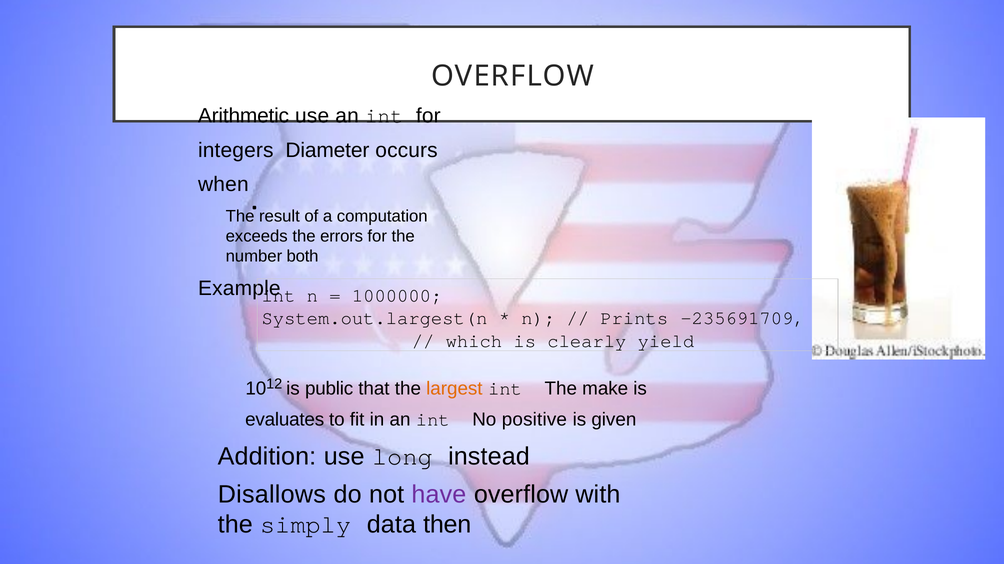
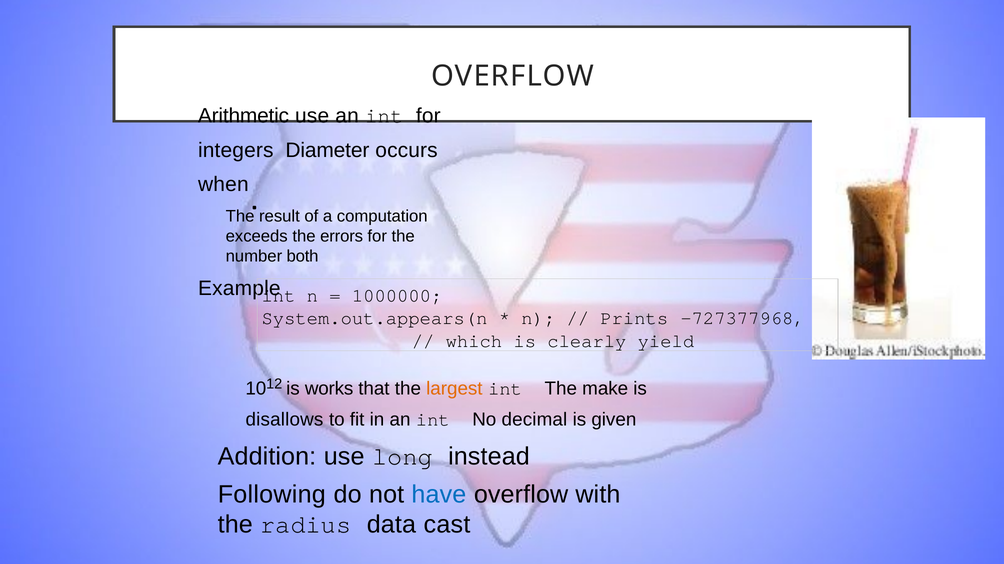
System.out.largest(n: System.out.largest(n -> System.out.appears(n (375, 319)
–235691709: –235691709 -> –727377968 (743, 319)
public: public -> works (329, 389)
evaluates: evaluates -> disallows (284, 420)
positive: positive -> decimal (534, 420)
Disallows: Disallows -> Following (272, 495)
have colour: purple -> blue (439, 495)
simply: simply -> radius (306, 525)
then: then -> cast (447, 525)
